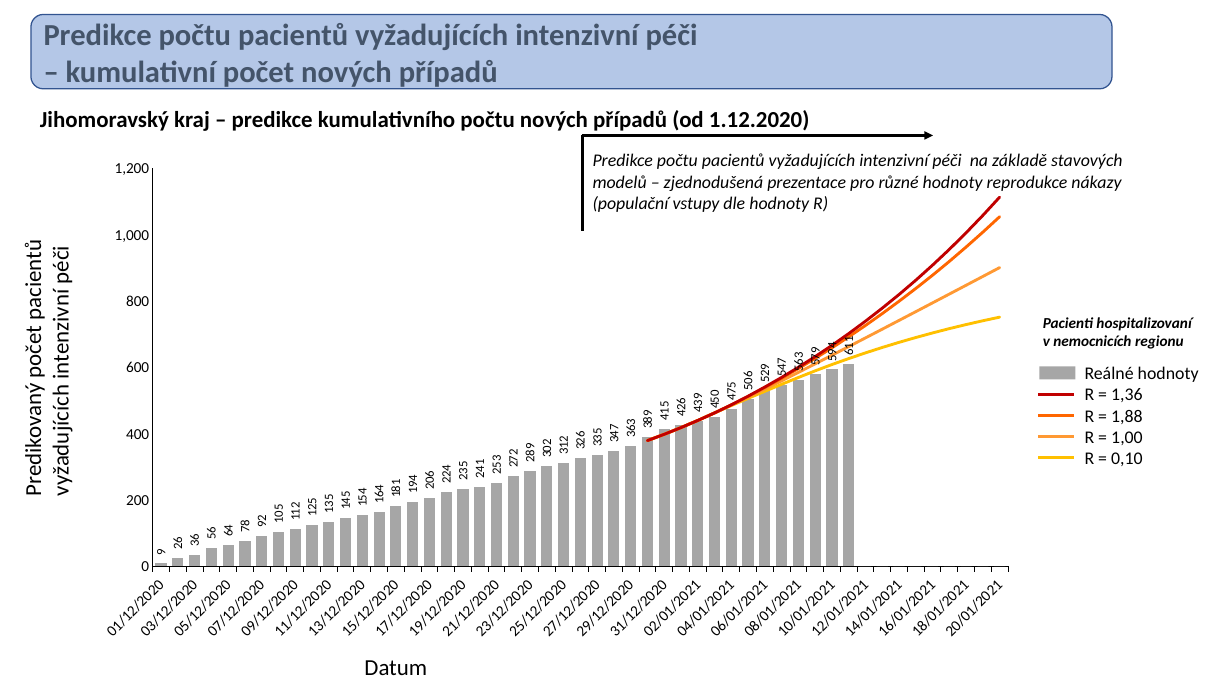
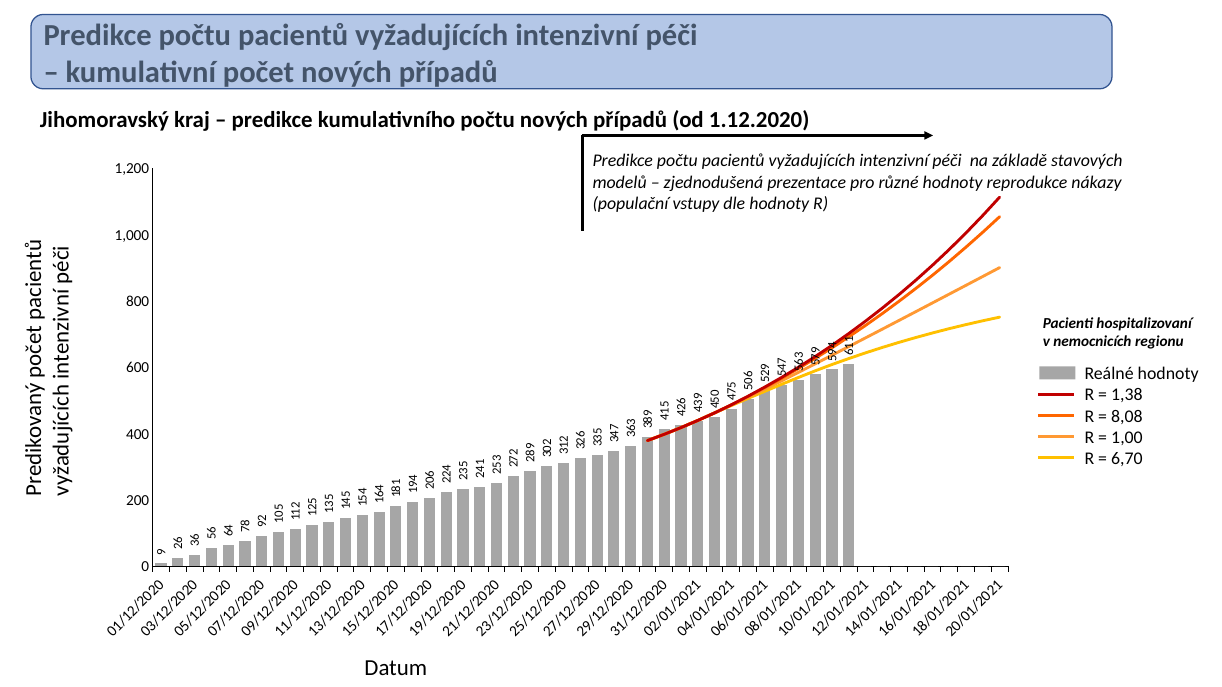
1,36: 1,36 -> 1,38 (1127, 395)
1,88: 1,88 -> 8,08 (1127, 416)
0,10: 0,10 -> 6,70 (1127, 459)
